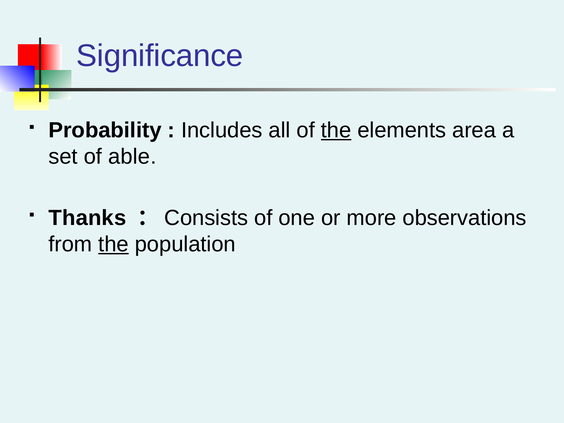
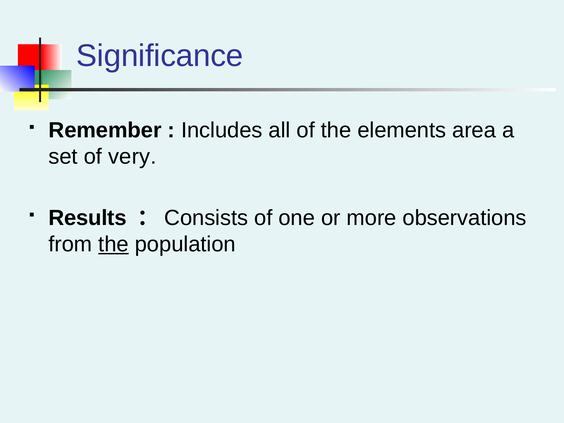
Probability: Probability -> Remember (105, 130)
the underline: present -> none (336, 130)
able: able -> very (132, 156)
Thanks: Thanks -> Results (88, 218)
